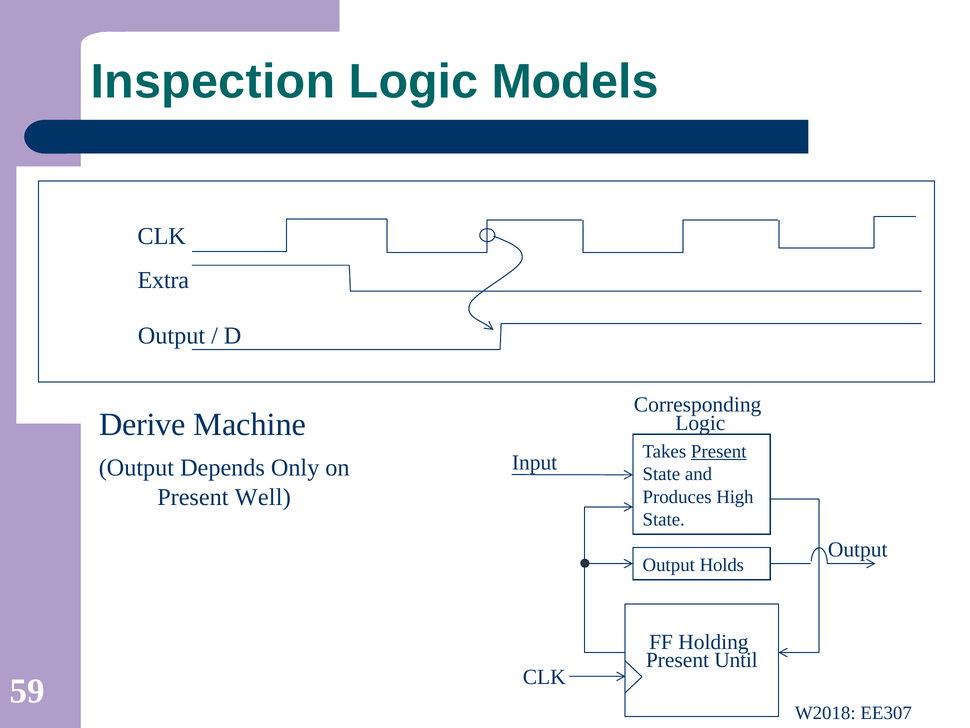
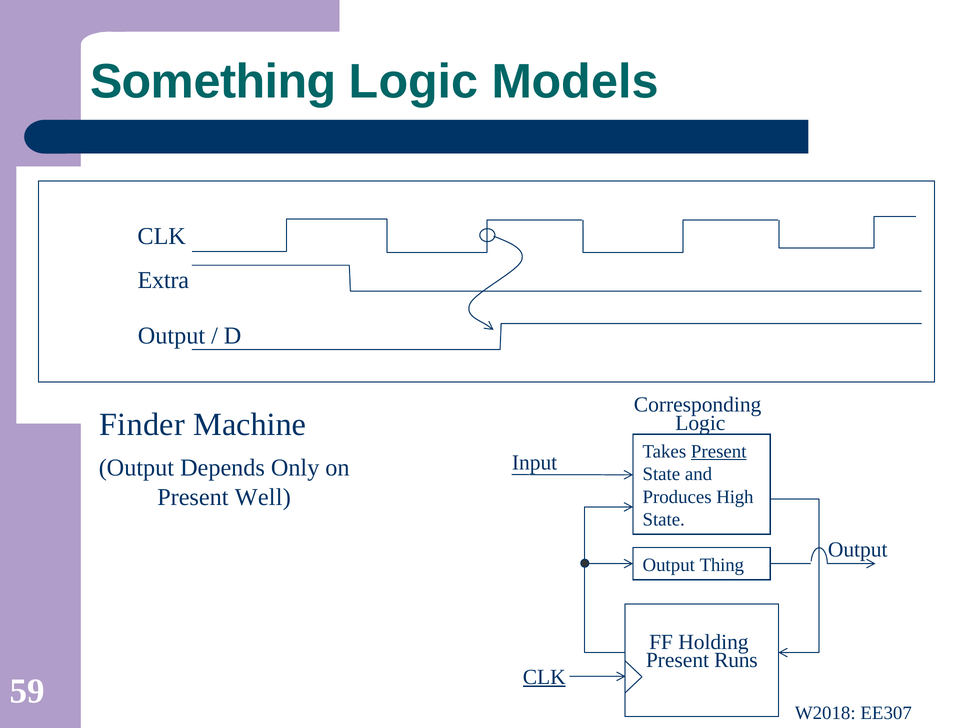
Inspection: Inspection -> Something (213, 82)
Derive: Derive -> Finder (142, 424)
Holds: Holds -> Thing (722, 564)
Until: Until -> Runs (736, 660)
CLK underline: none -> present (544, 677)
